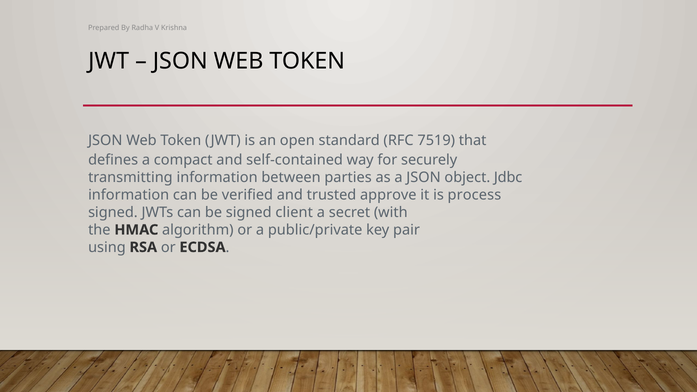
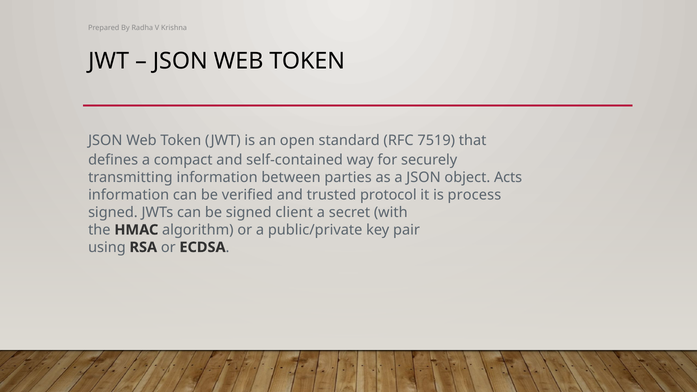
Jdbc: Jdbc -> Acts (508, 178)
approve: approve -> protocol (388, 195)
